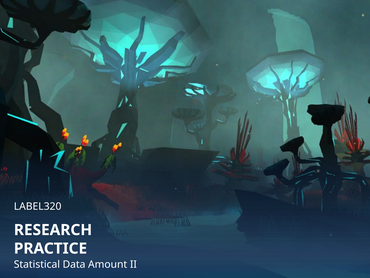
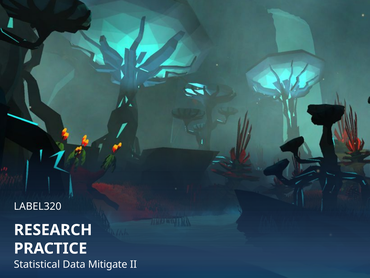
Amount: Amount -> Mitigate (108, 264)
